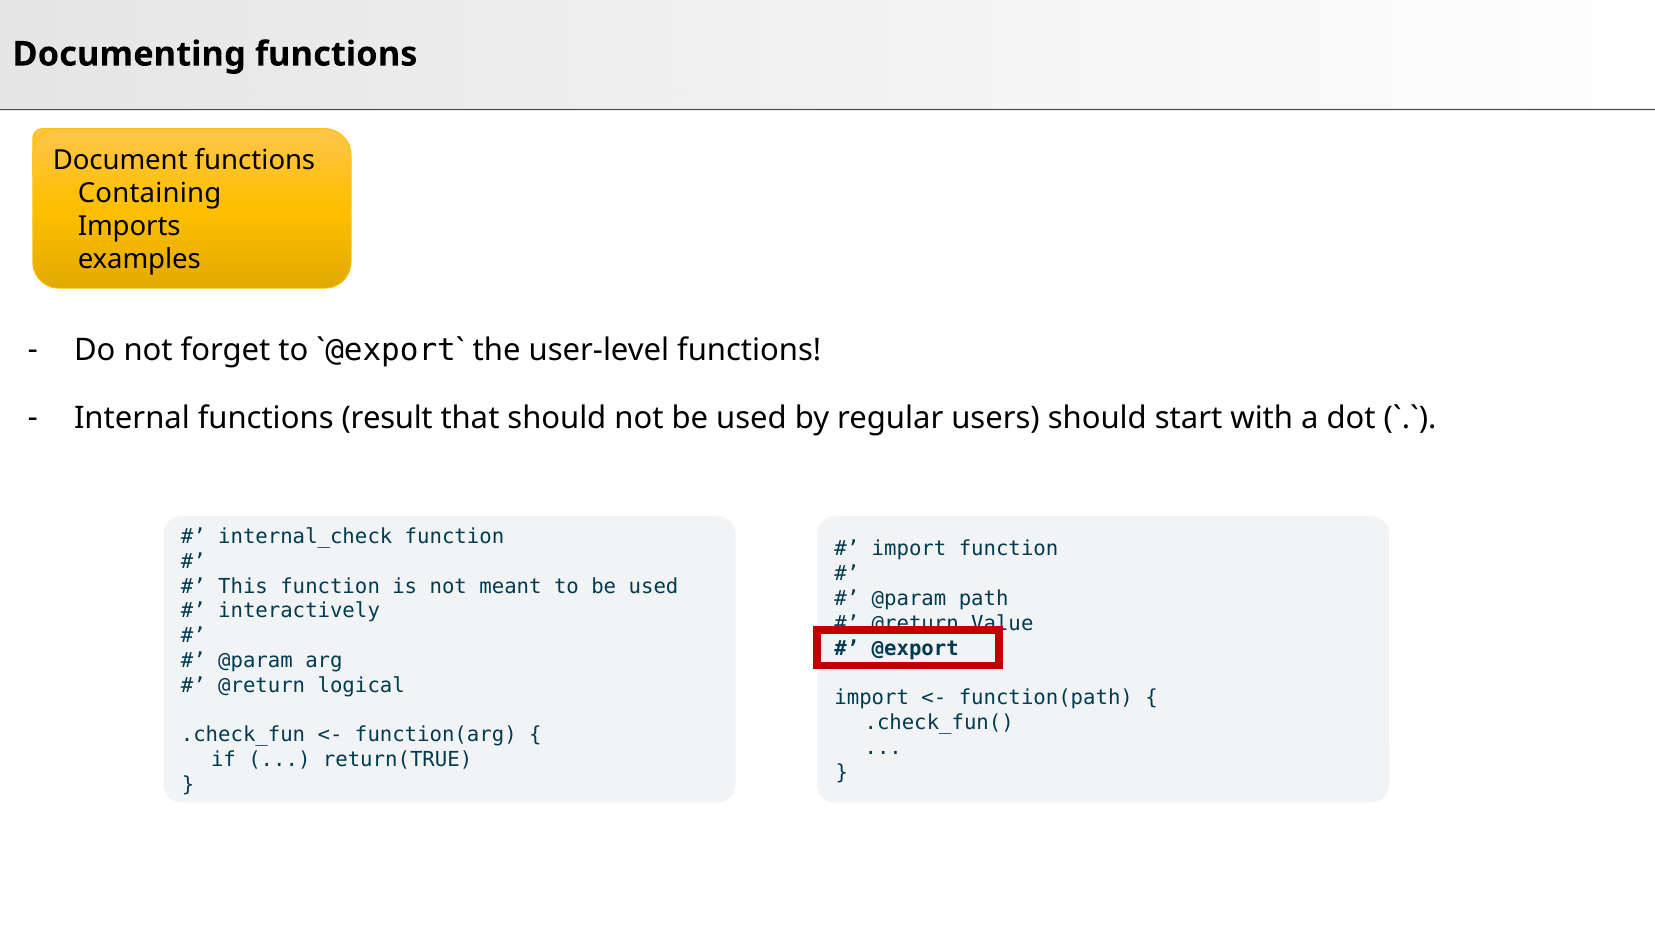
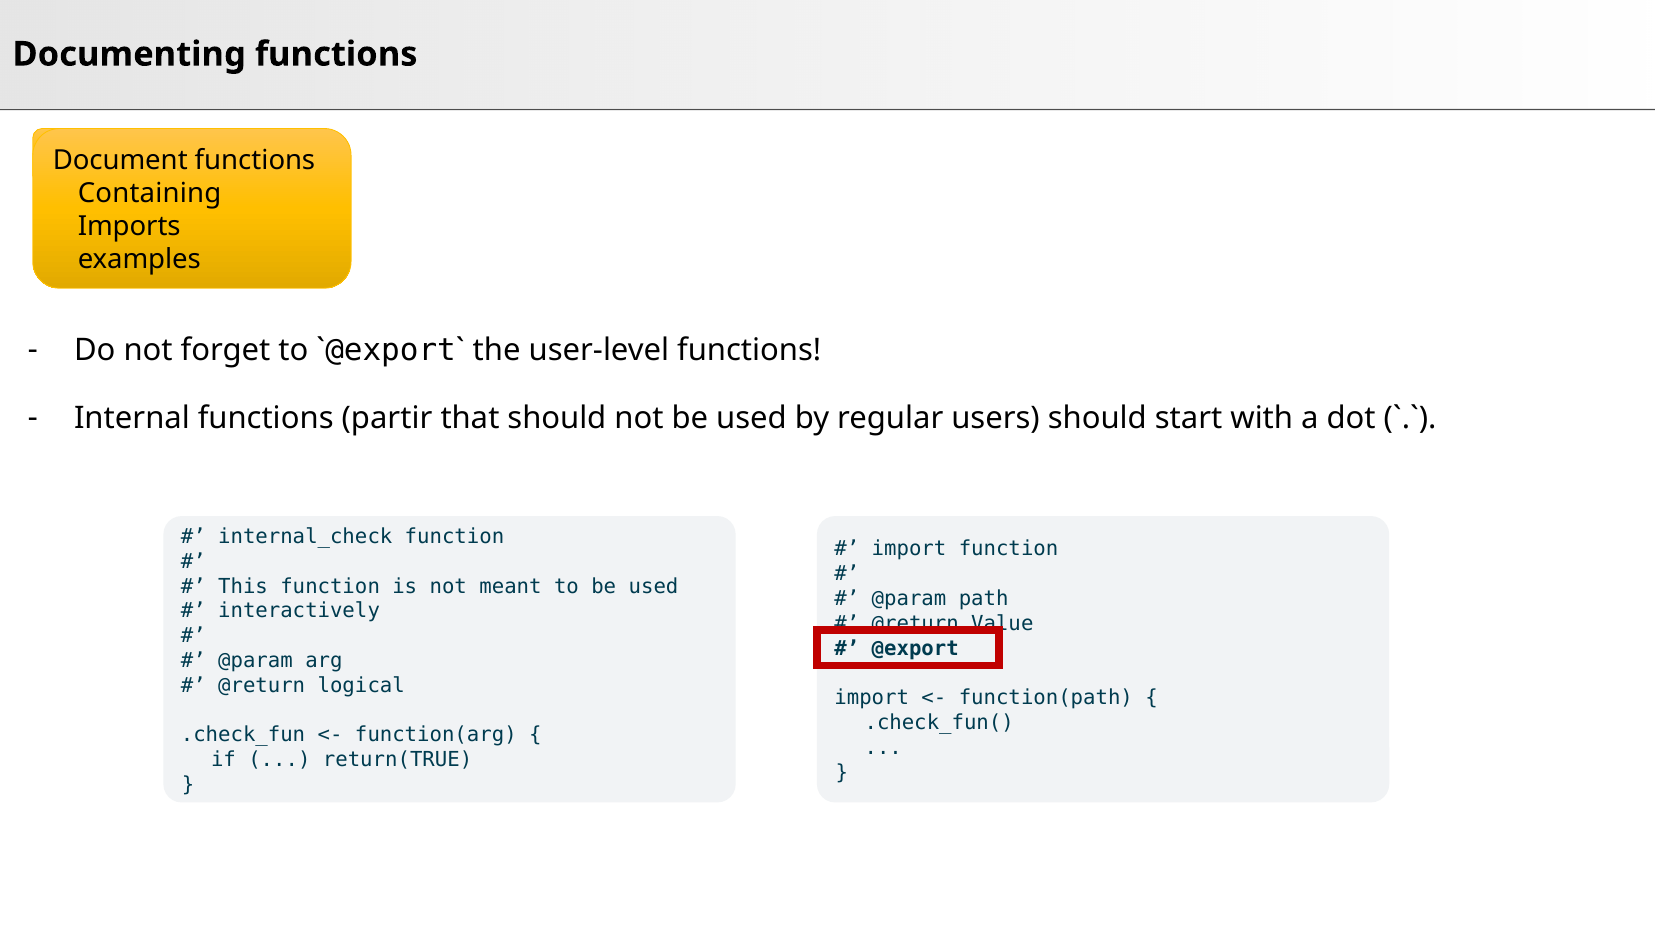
result: result -> partir (387, 419)
